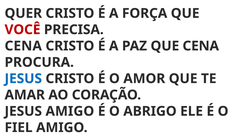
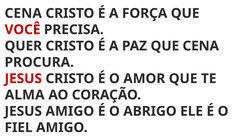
QUER: QUER -> CENA (23, 13)
CENA: CENA -> QUER (23, 46)
JESUS colour: blue -> red (23, 79)
AMAR: AMAR -> ALMA (25, 95)
